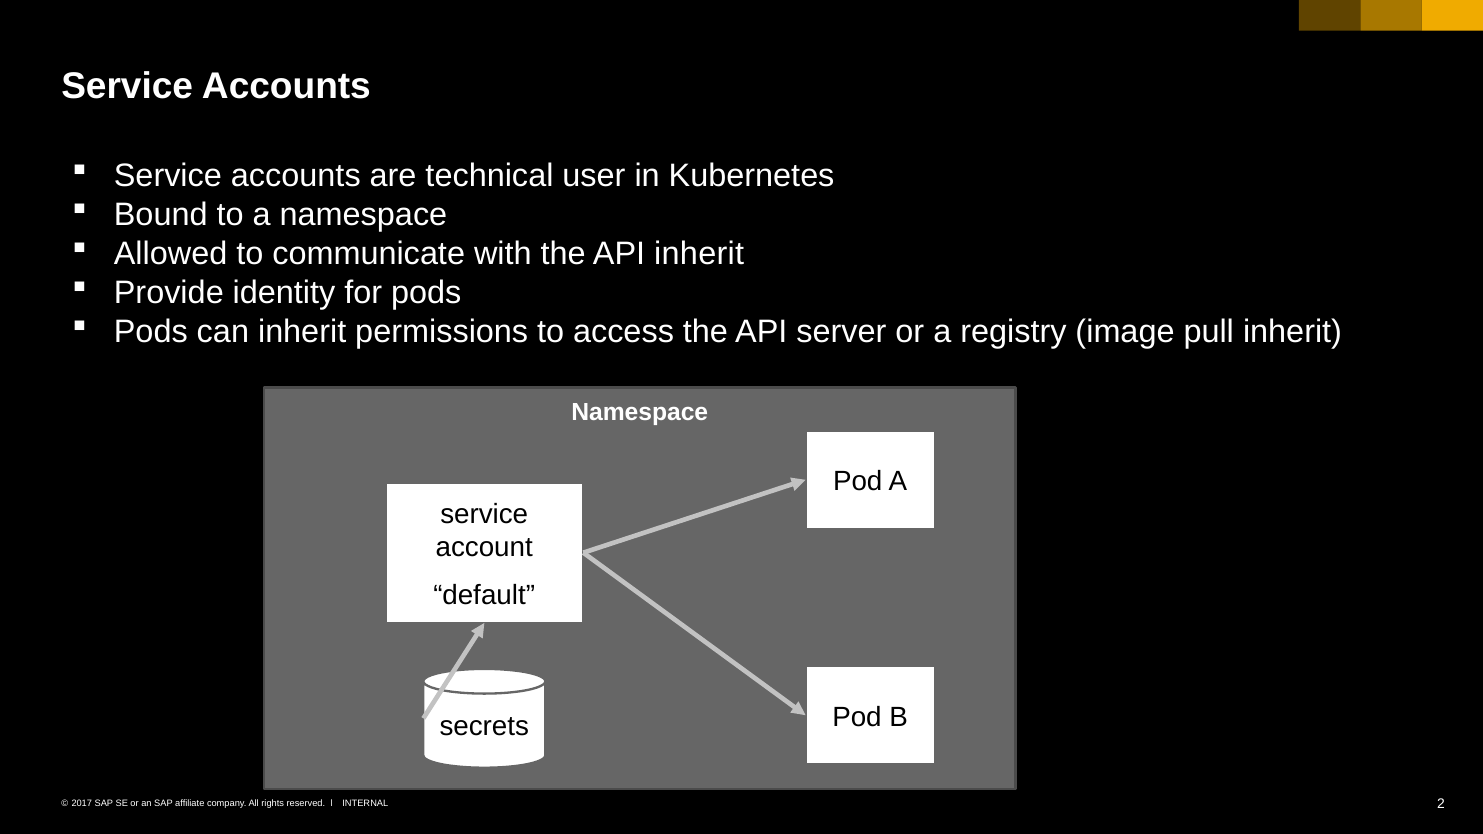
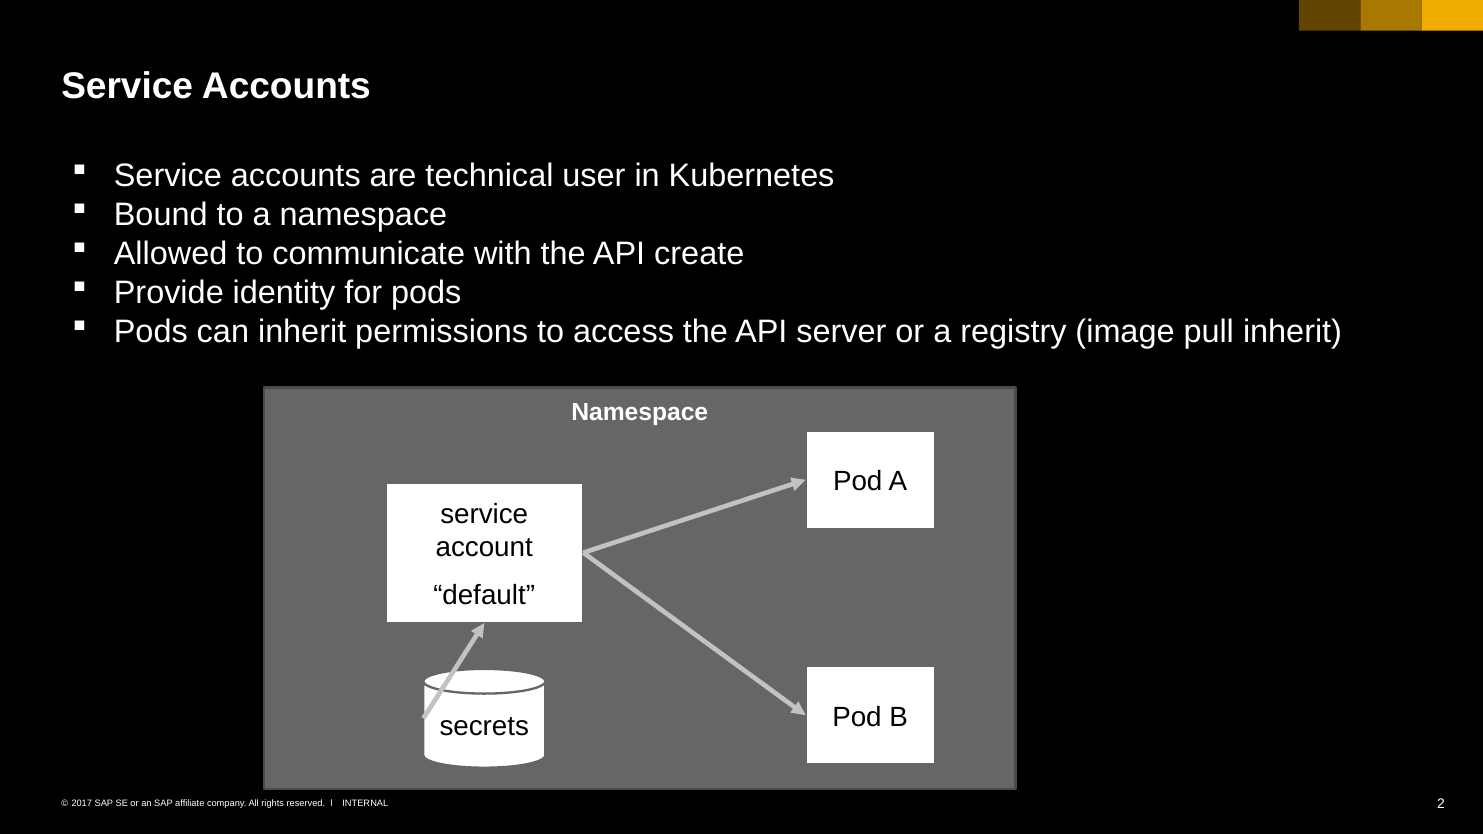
API inherit: inherit -> create (699, 254)
